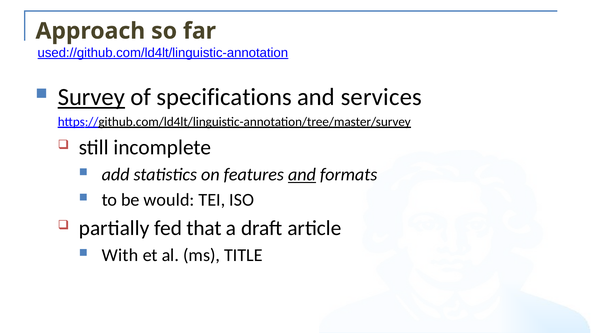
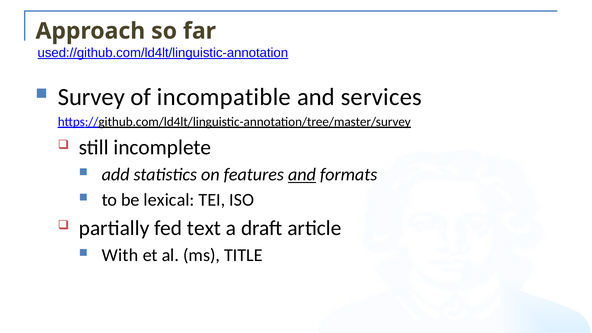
Survey underline: present -> none (91, 97)
specifications: specifications -> incompatible (224, 97)
would: would -> lexical (169, 200)
that: that -> text (204, 228)
